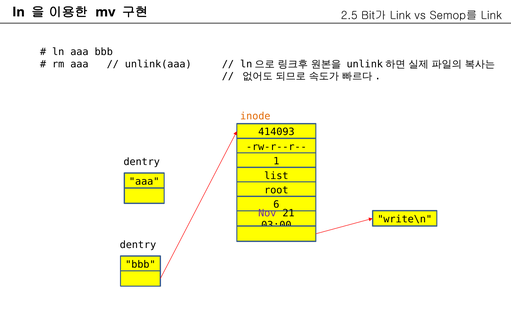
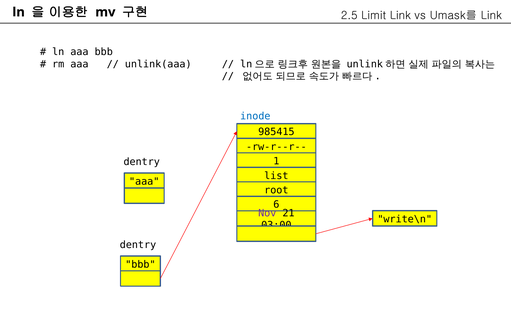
Bit가: Bit가 -> Limit (374, 15)
Semop를: Semop를 -> Umask를 (453, 15)
inode colour: orange -> blue (255, 116)
414093: 414093 -> 985415 (276, 132)
